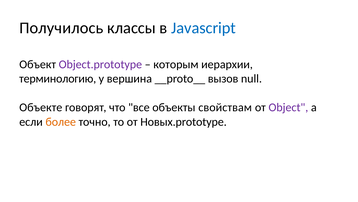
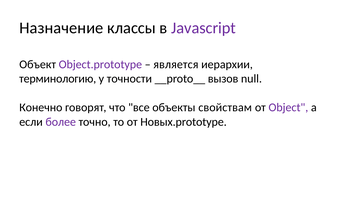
Получилось: Получилось -> Назначение (61, 28)
Javascript colour: blue -> purple (204, 28)
которым: которым -> является (176, 64)
вершина: вершина -> точности (129, 79)
Объекте: Объекте -> Конечно (41, 107)
более colour: orange -> purple (61, 121)
